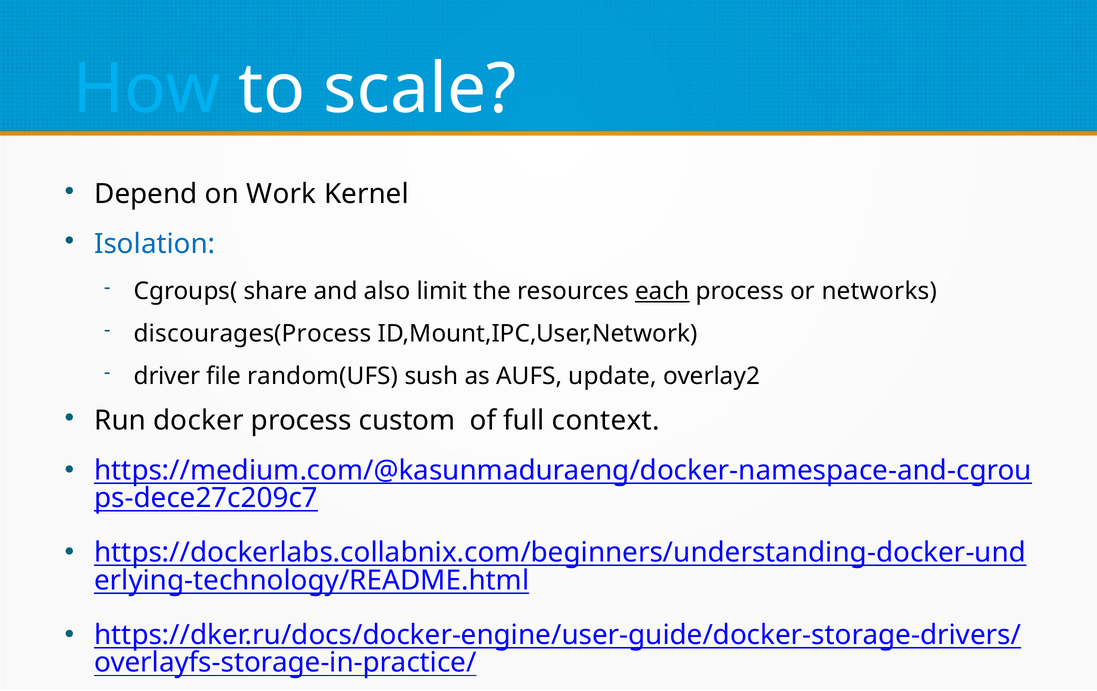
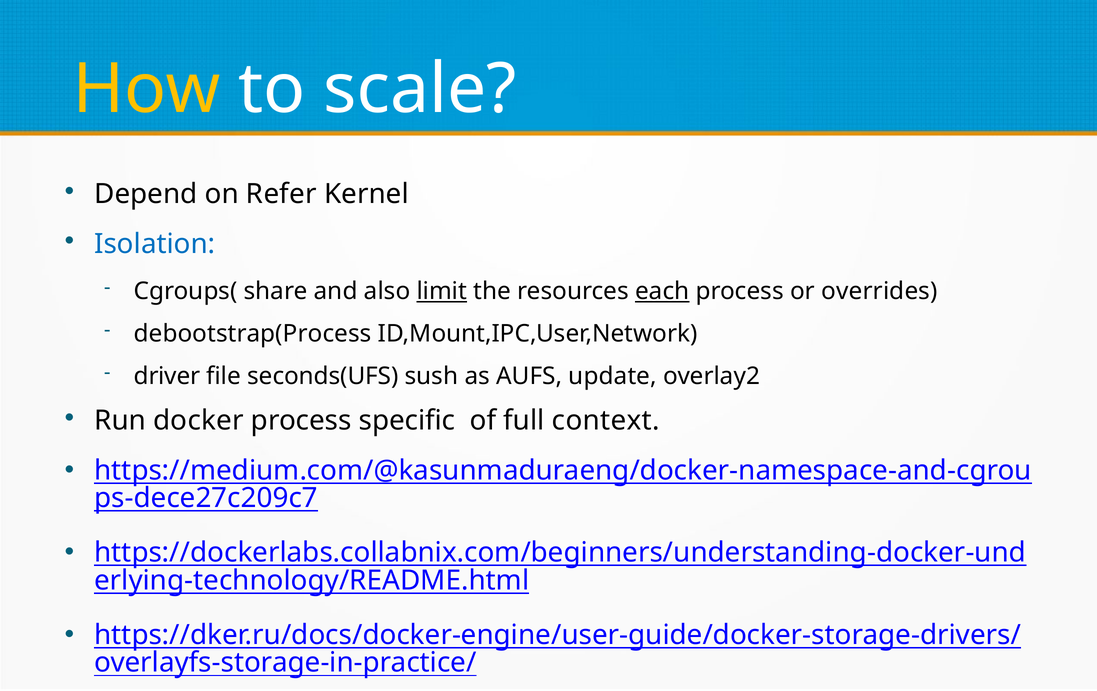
How colour: light blue -> yellow (147, 89)
Work: Work -> Refer (281, 194)
limit underline: none -> present (442, 291)
networks: networks -> overrides (879, 291)
discourages(Process: discourages(Process -> debootstrap(Process (253, 334)
random(UFS: random(UFS -> seconds(UFS (323, 376)
custom: custom -> specific (407, 421)
